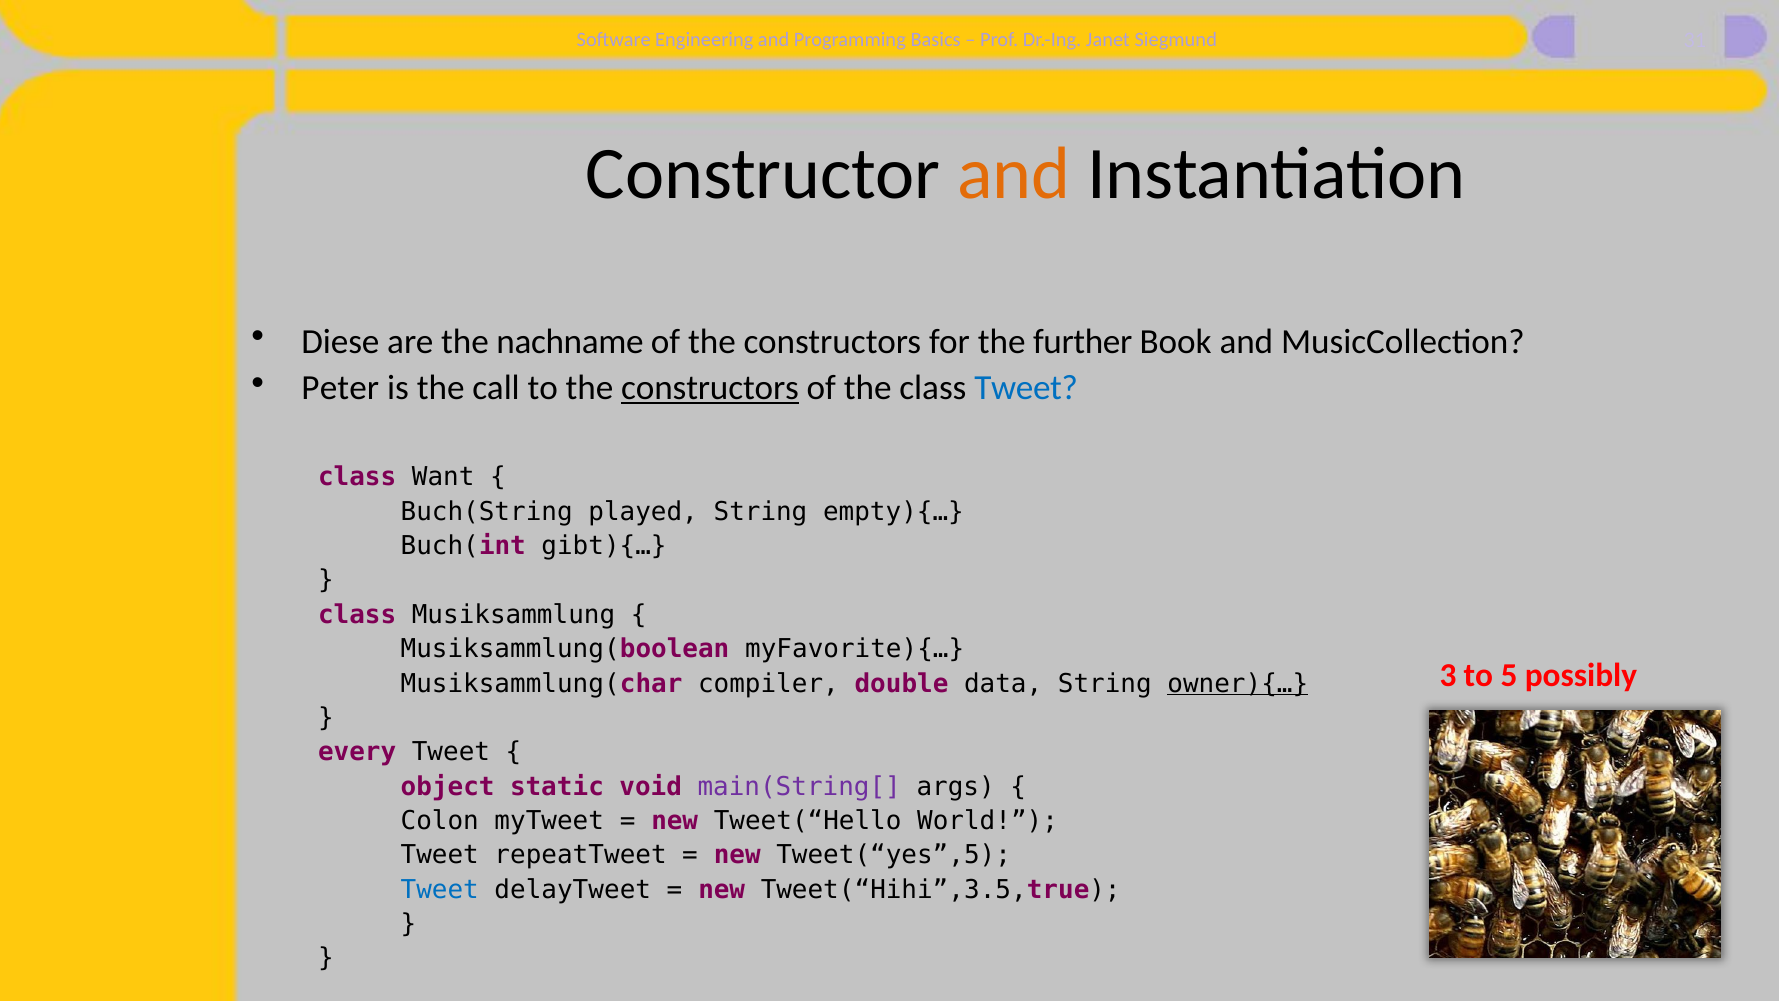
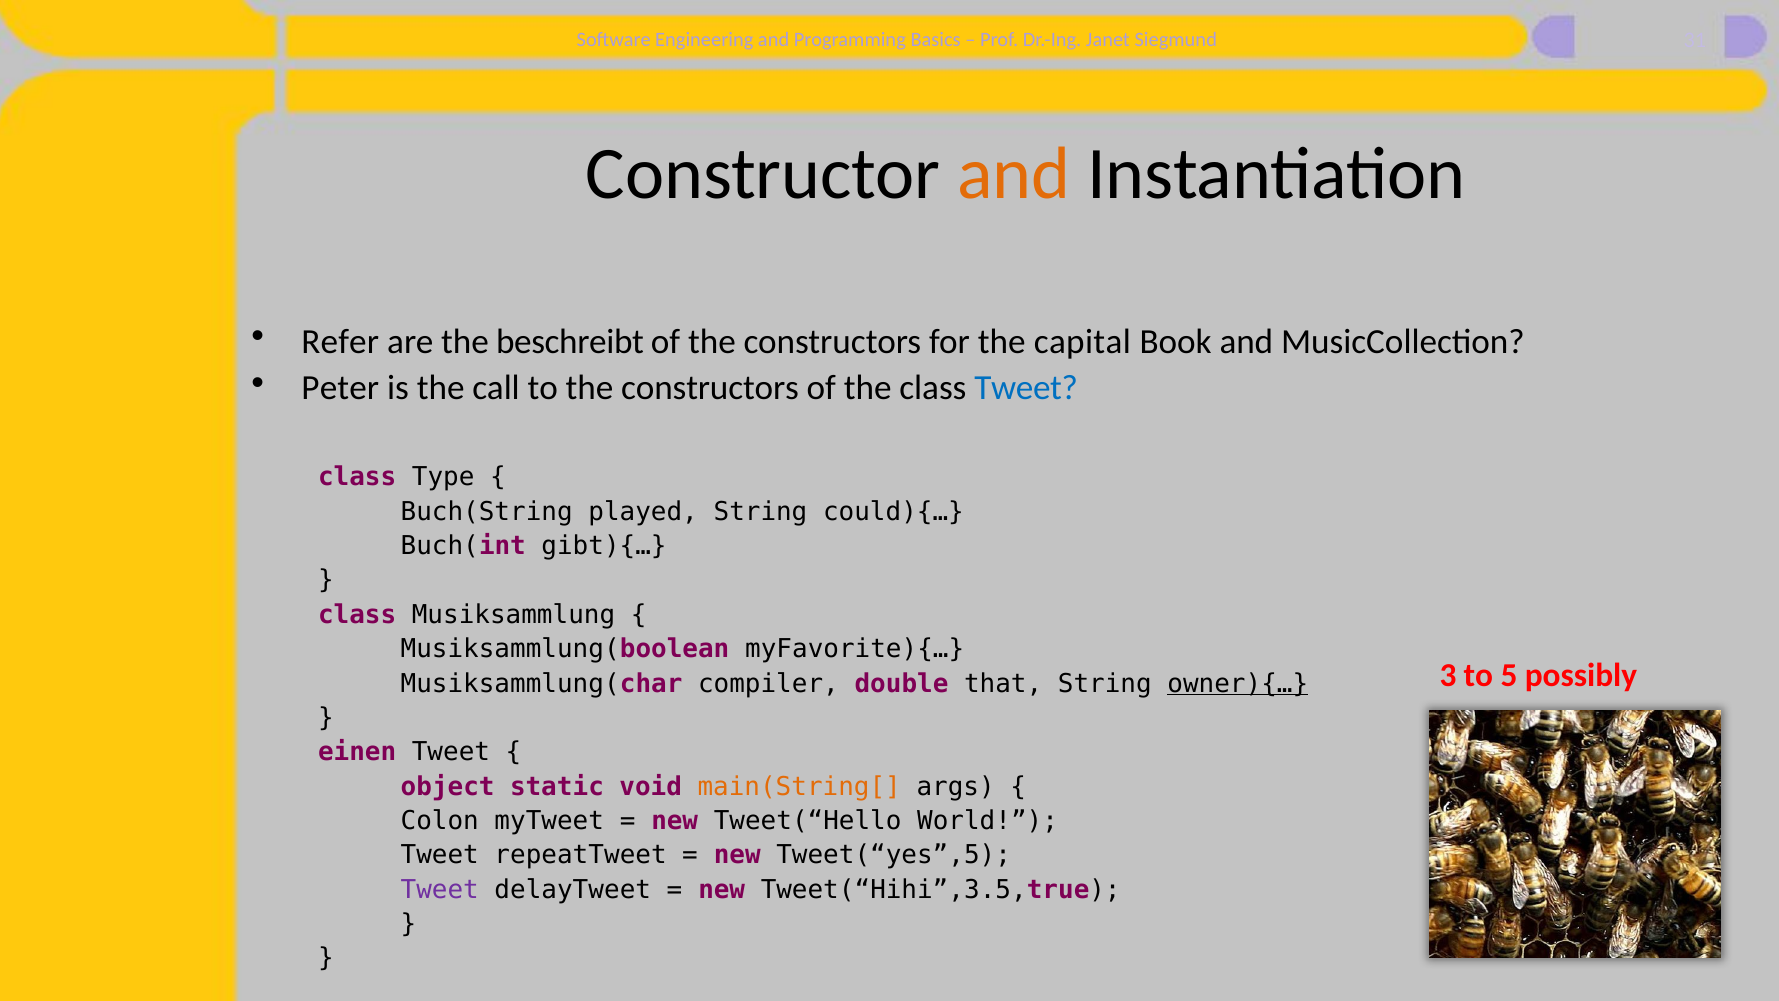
Diese: Diese -> Refer (340, 341)
nachname: nachname -> beschreibt (570, 341)
further: further -> capital (1082, 341)
constructors underline: present -> none (710, 388)
Want: Want -> Type (443, 477)
empty){…: empty){… -> could){… (893, 511)
data: data -> that (1003, 683)
every: every -> einen (357, 752)
main(String[ colour: purple -> orange (799, 786)
Tweet colour: blue -> purple (440, 889)
